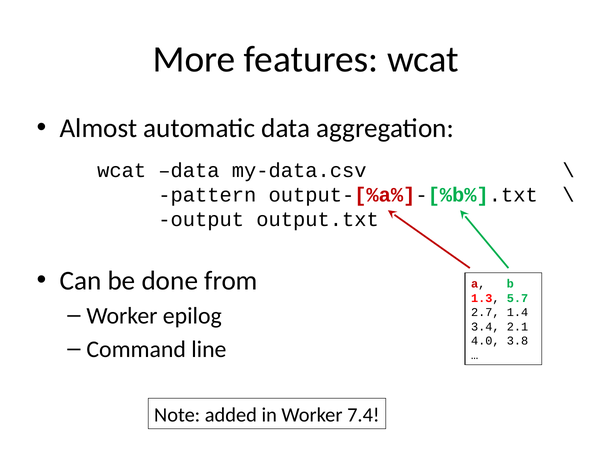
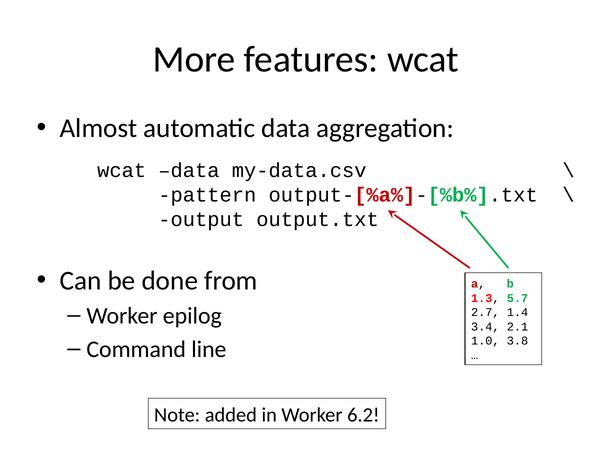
4.0: 4.0 -> 1.0 (485, 341)
7.4: 7.4 -> 6.2 (363, 415)
